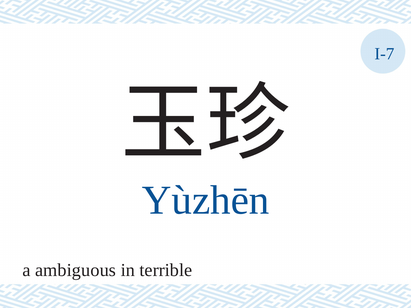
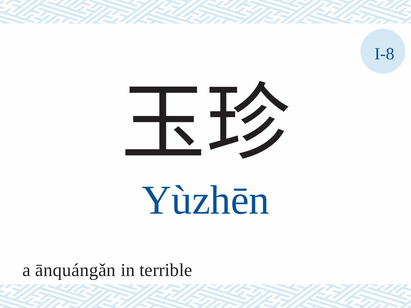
I-7: I-7 -> I-8 (384, 54)
ambiguous: ambiguous -> ānquángǎn (76, 270)
